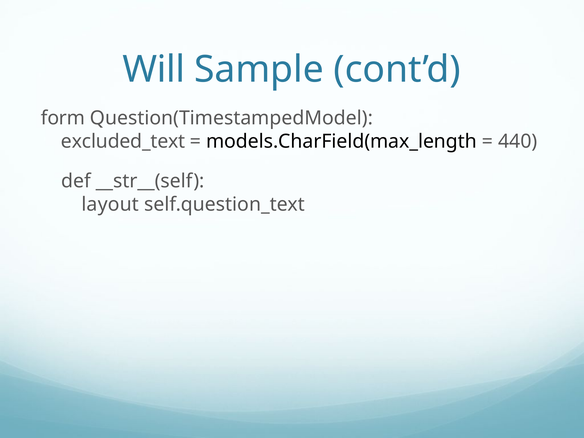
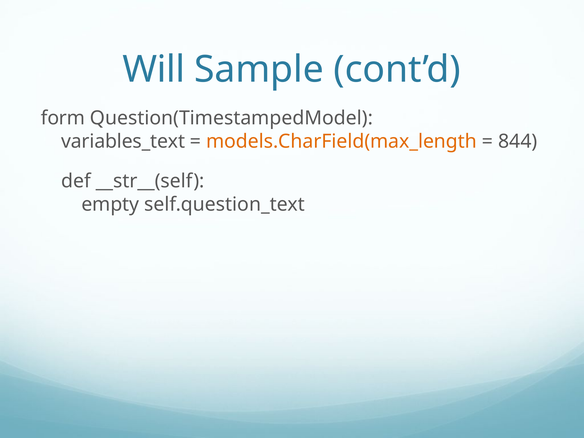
excluded_text: excluded_text -> variables_text (123, 142)
models.CharField(max_length colour: black -> orange (342, 142)
440: 440 -> 844 (518, 142)
layout: layout -> empty (110, 204)
